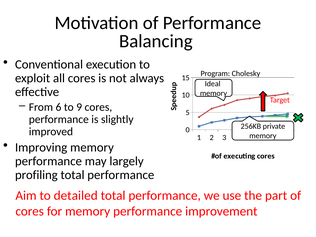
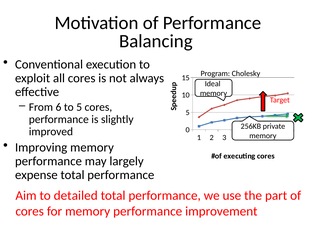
to 9: 9 -> 5 (79, 107)
profiling: profiling -> expense (36, 175)
